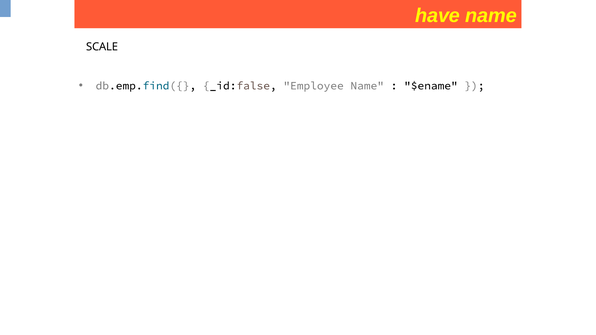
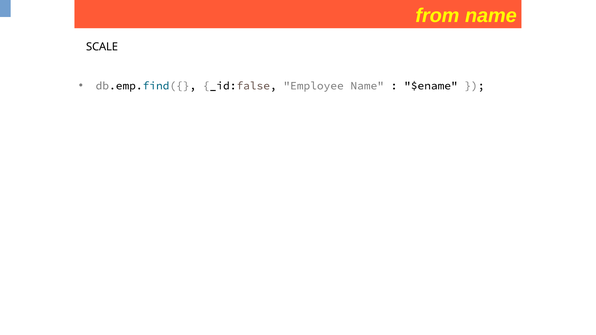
have: have -> from (437, 16)
